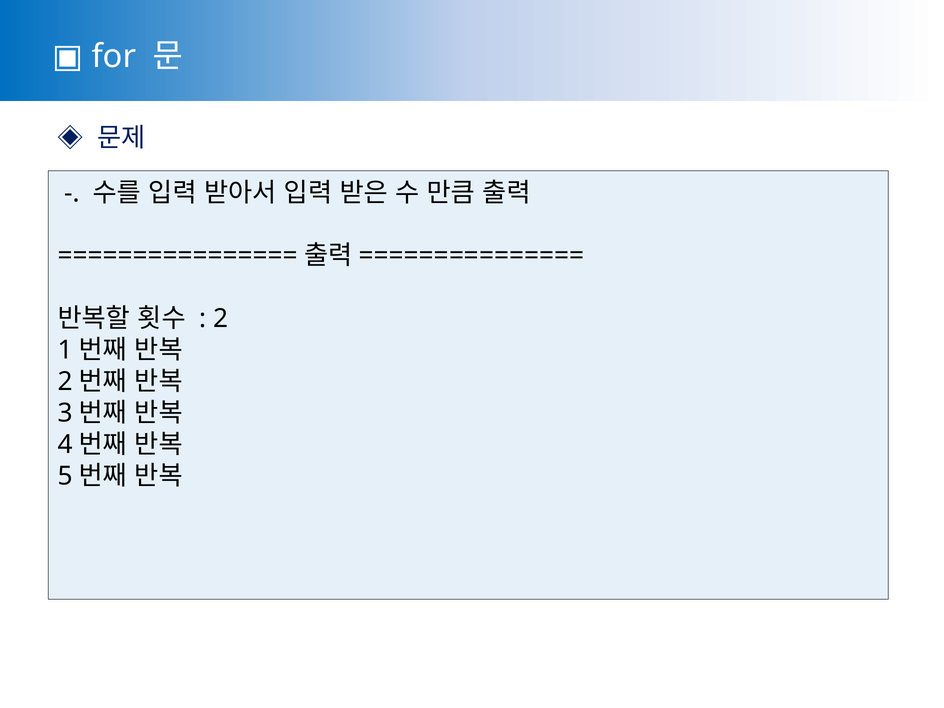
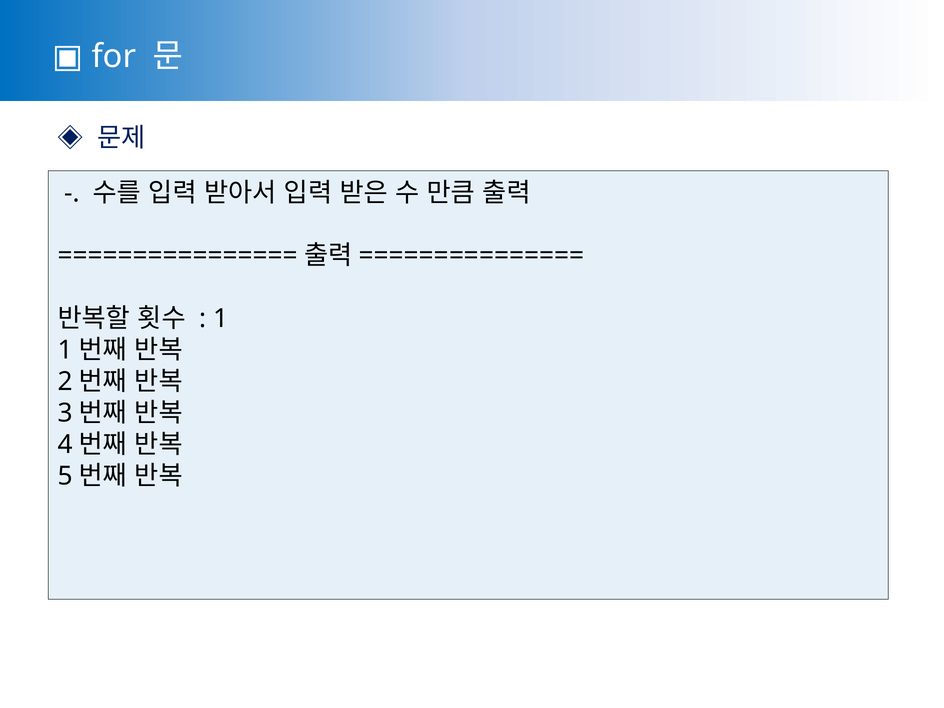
2: 2 -> 1 (221, 319)
